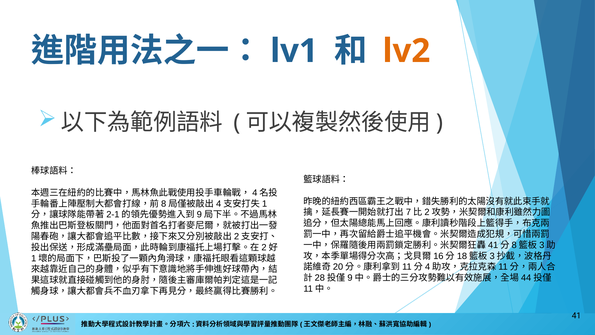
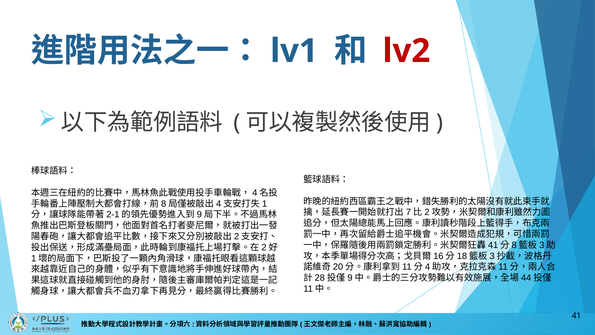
lv2 colour: orange -> red (406, 51)
